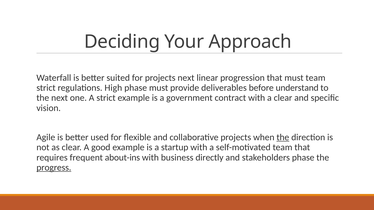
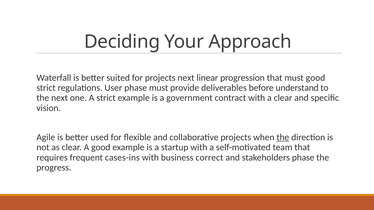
must team: team -> good (315, 78)
High: High -> User (113, 88)
about-ins: about-ins -> cases-ins (122, 158)
directly: directly -> correct (209, 158)
progress underline: present -> none (54, 168)
